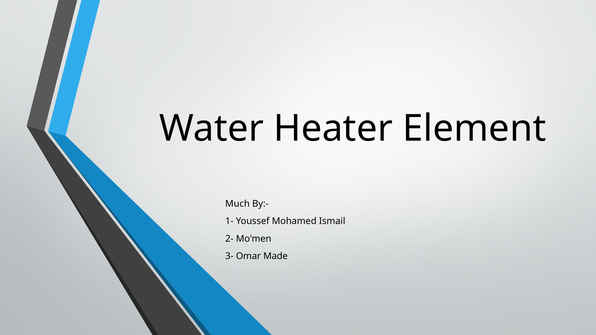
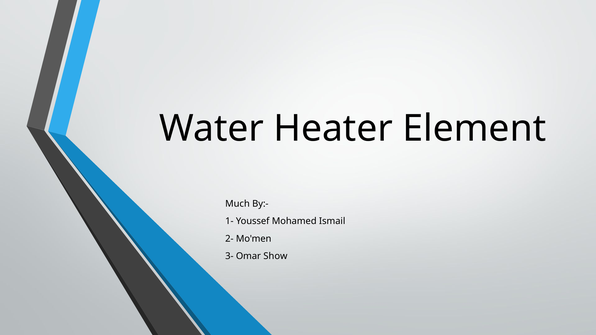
Made: Made -> Show (275, 256)
